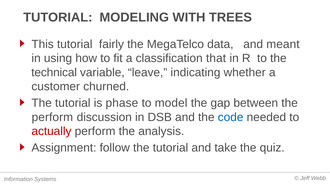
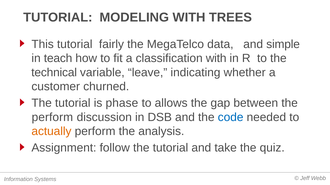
meant: meant -> simple (283, 44)
using: using -> teach (58, 58)
classification that: that -> with (216, 58)
model: model -> allows (171, 103)
actually colour: red -> orange (51, 132)
